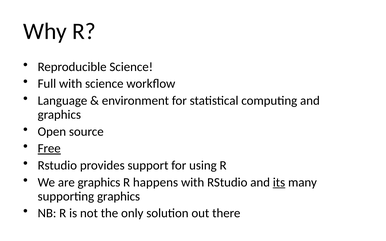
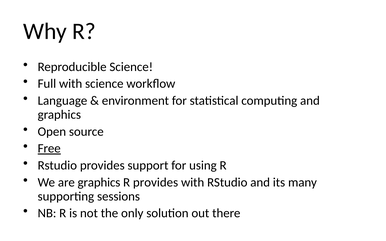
R happens: happens -> provides (156, 183)
its underline: present -> none (279, 183)
supporting graphics: graphics -> sessions (118, 196)
